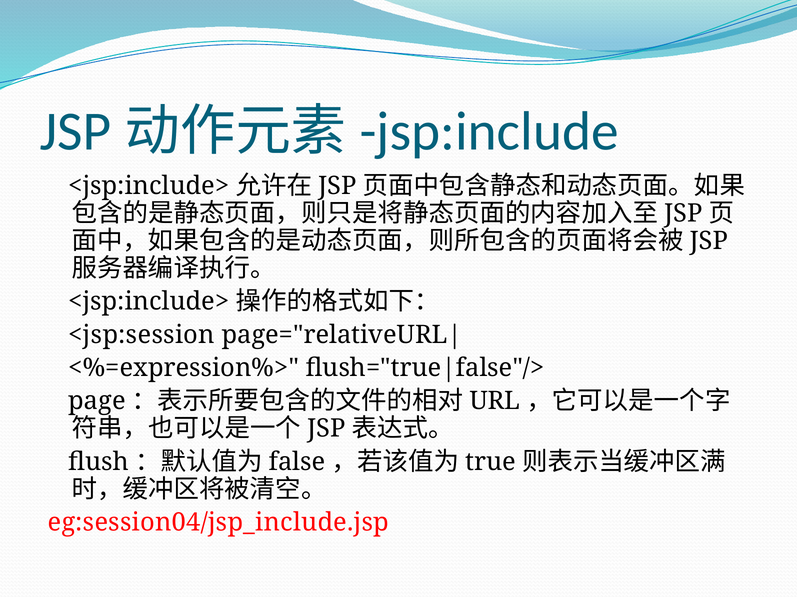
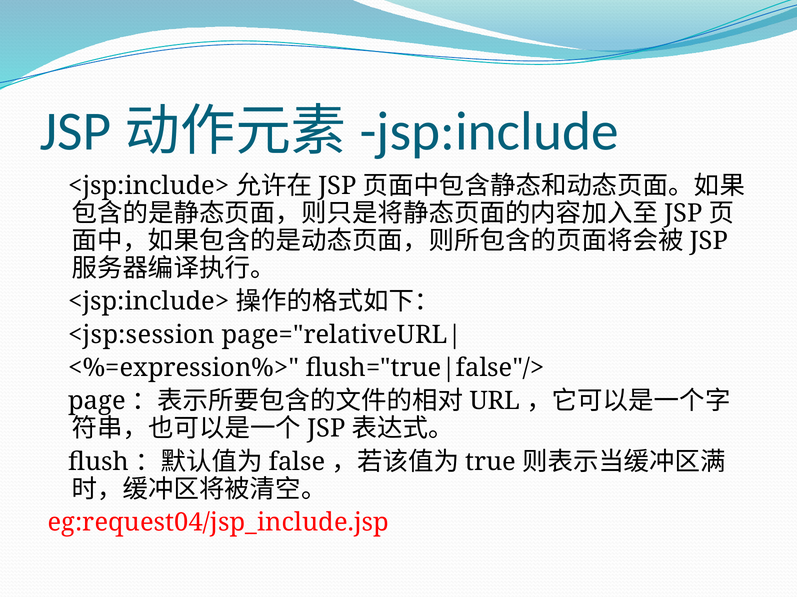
eg:session04/jsp_include.jsp: eg:session04/jsp_include.jsp -> eg:request04/jsp_include.jsp (218, 523)
